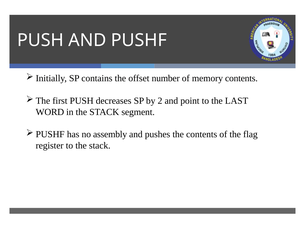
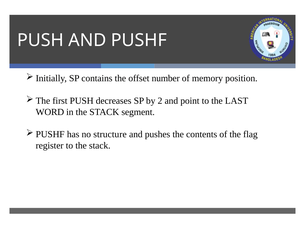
memory contents: contents -> position (241, 78)
assembly: assembly -> structure (110, 134)
